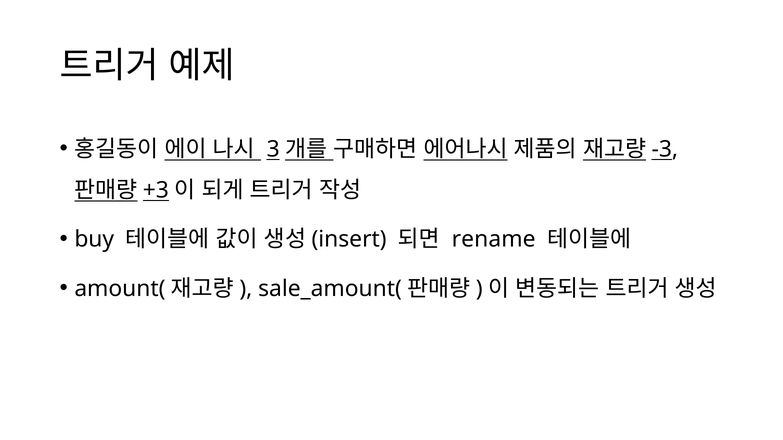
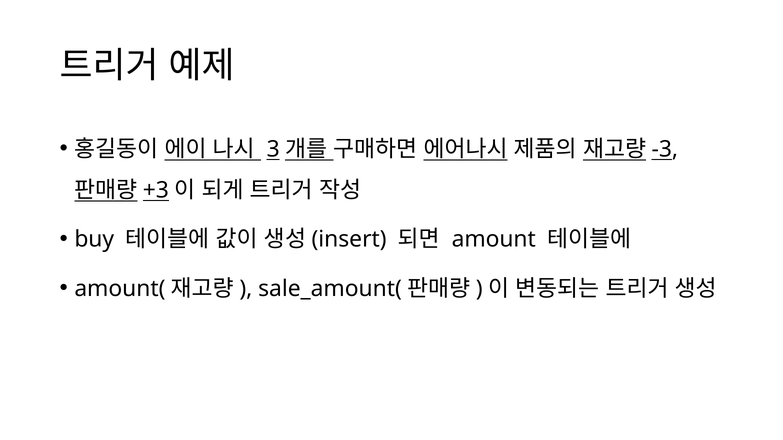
rename: rename -> amount (494, 240)
